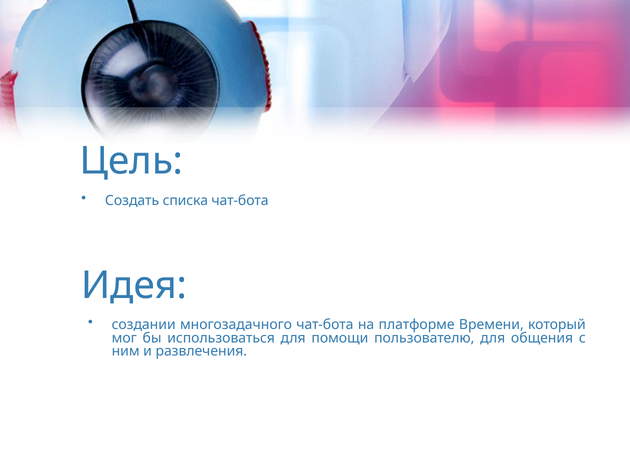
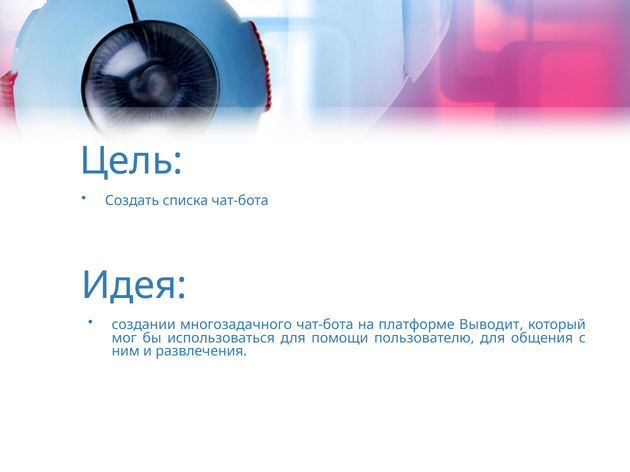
Времени: Времени -> Выводит (491, 325)
